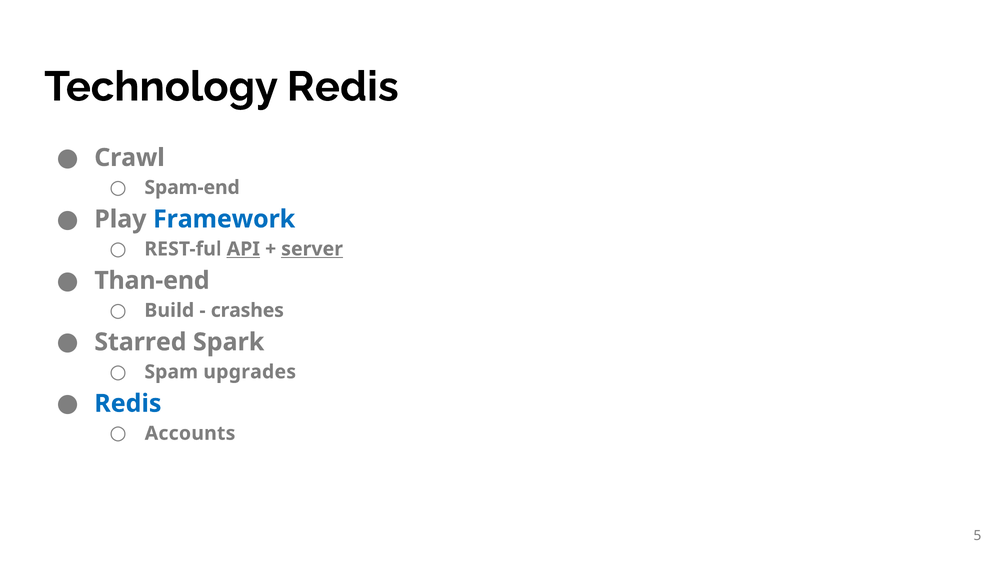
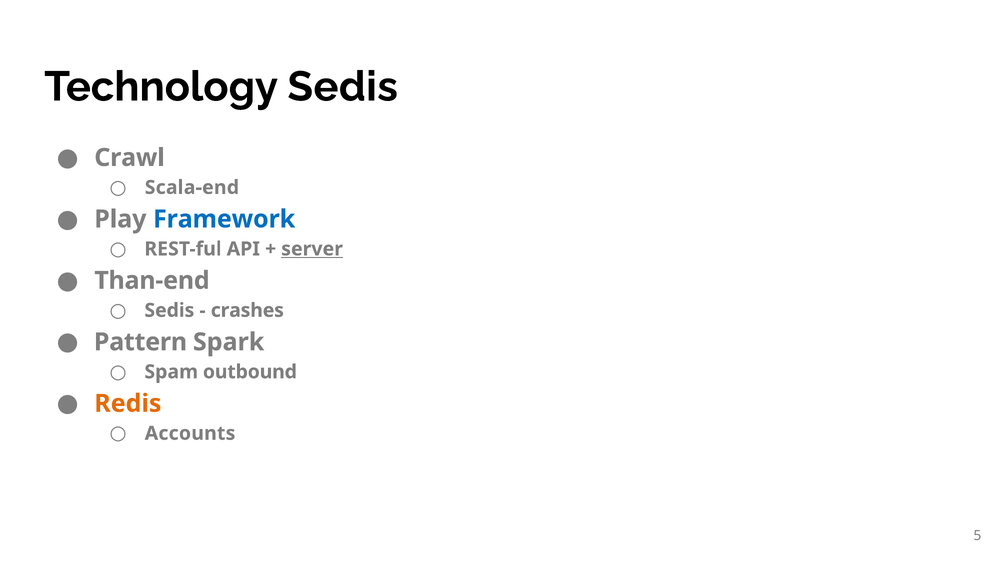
Technology Redis: Redis -> Sedis (343, 87)
Spam-end: Spam-end -> Scala-end (192, 187)
API underline: present -> none (243, 249)
Build: Build -> Sedis (169, 310)
Starred: Starred -> Pattern (141, 342)
upgrades: upgrades -> outbound (250, 372)
Redis colour: blue -> orange (128, 403)
